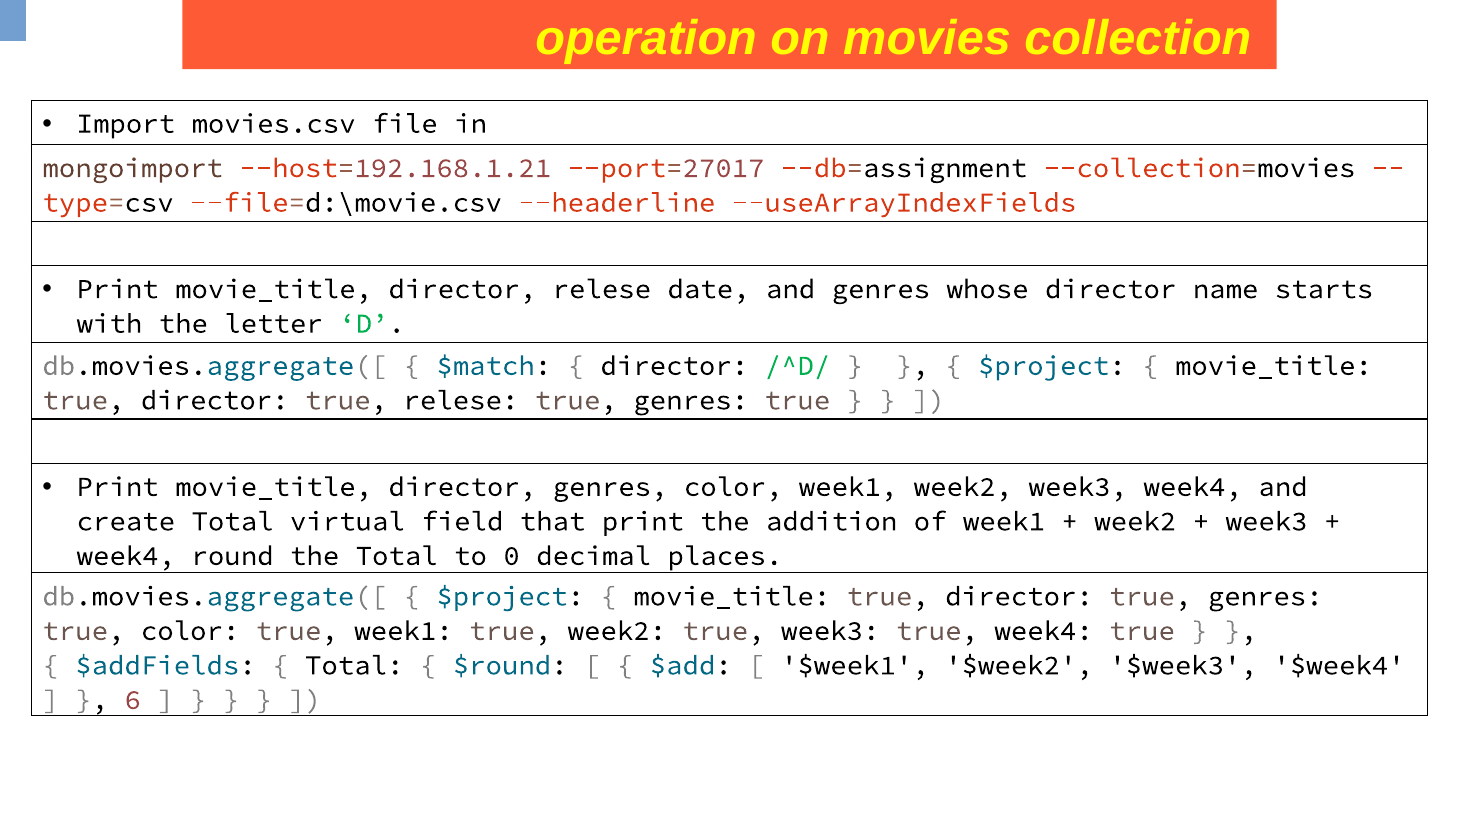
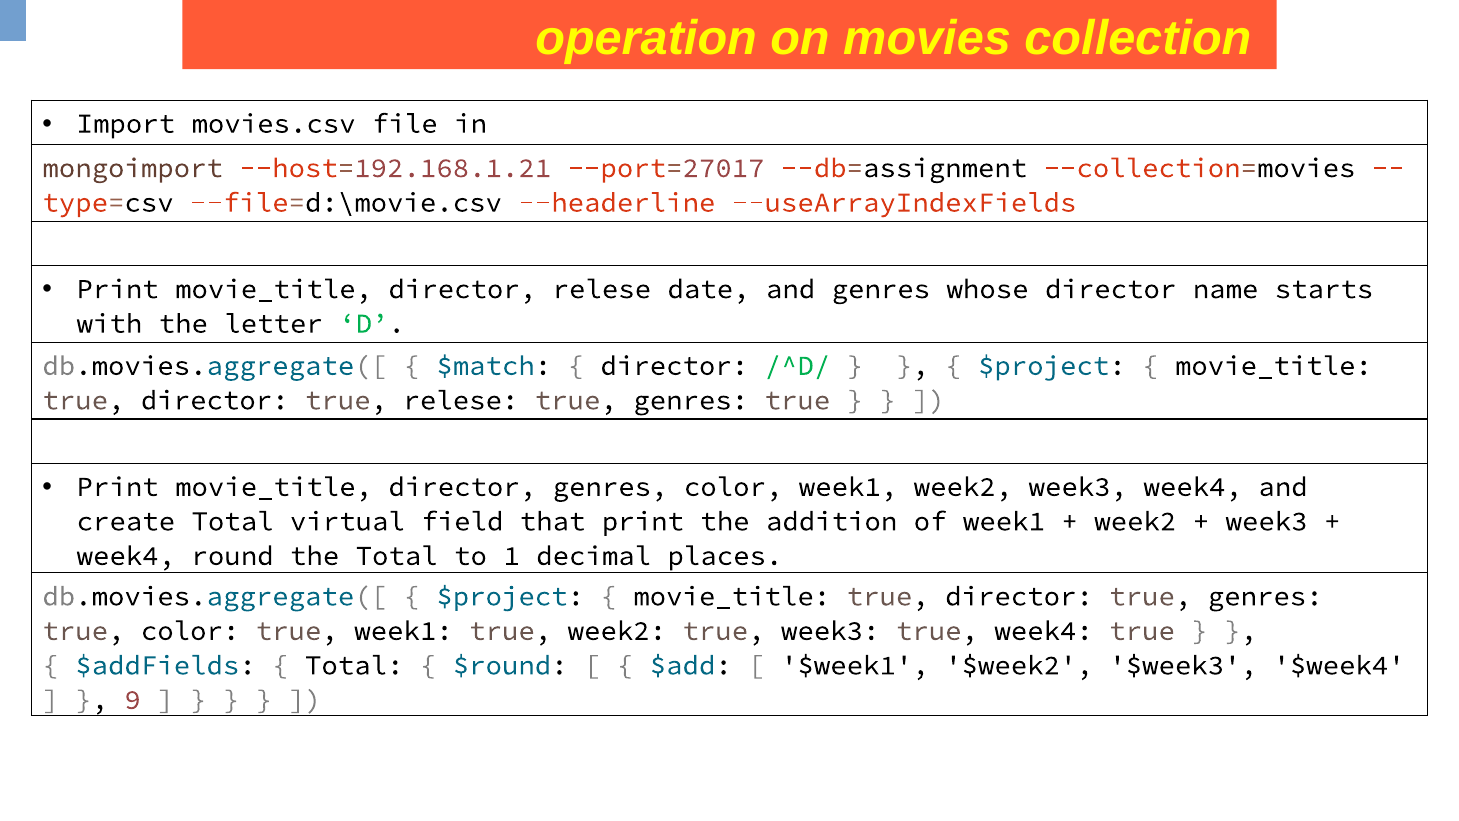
0: 0 -> 1 (512, 556)
6: 6 -> 9 (133, 700)
